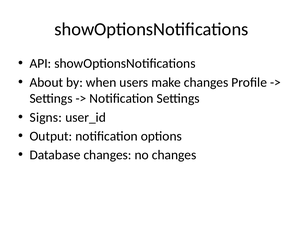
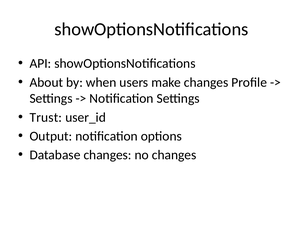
Signs: Signs -> Trust (46, 117)
